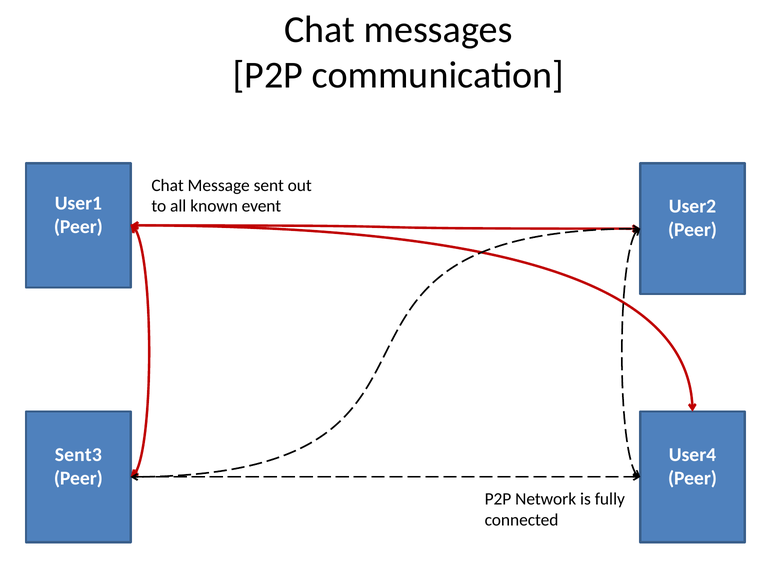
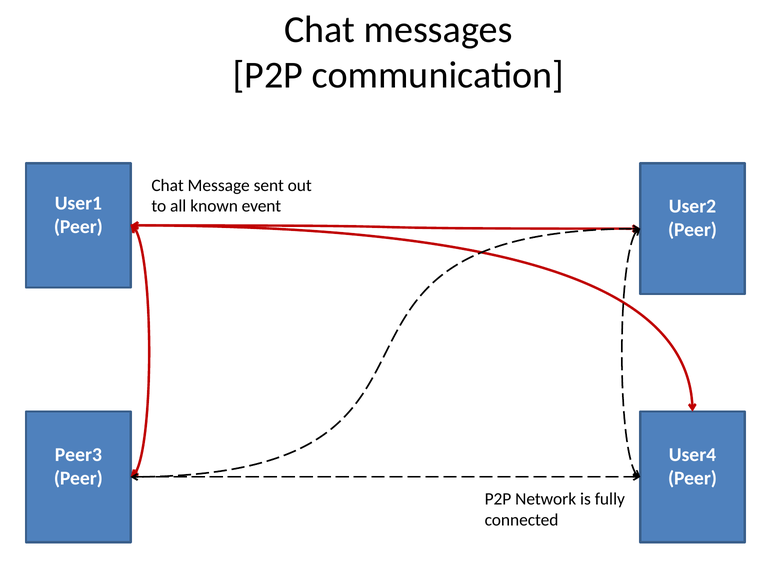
Sent3: Sent3 -> Peer3 (78, 455)
